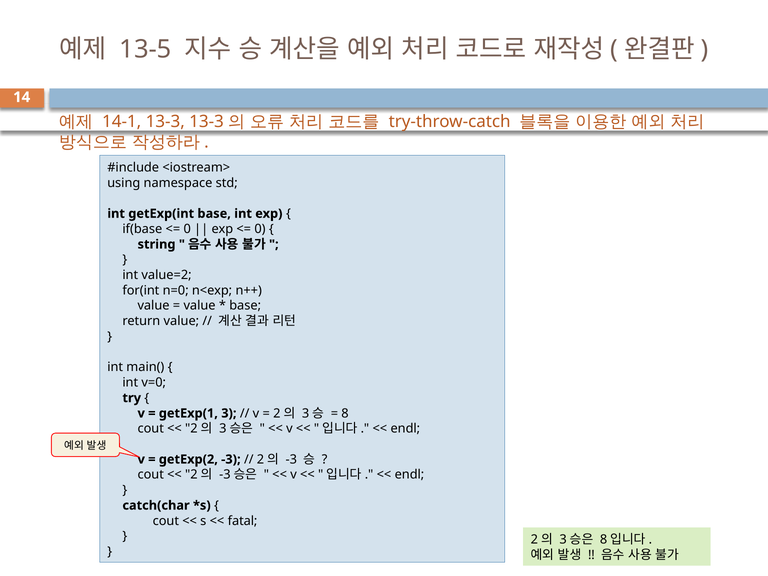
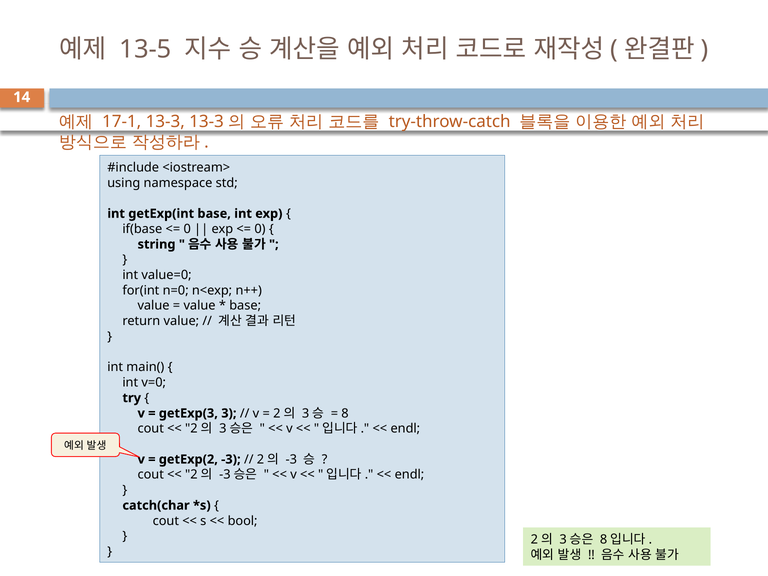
14-1: 14-1 -> 17-1 (122, 122)
value=2: value=2 -> value=0 (167, 275)
getExp(1: getExp(1 -> getExp(3 (188, 413)
fatal: fatal -> bool (243, 521)
